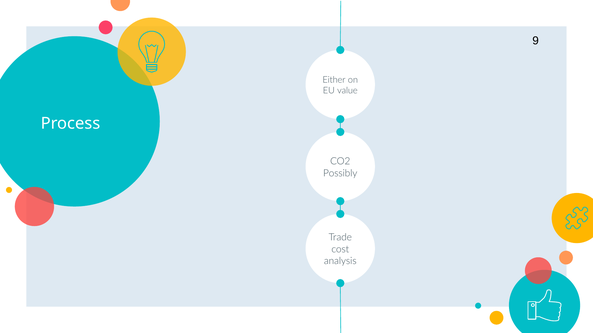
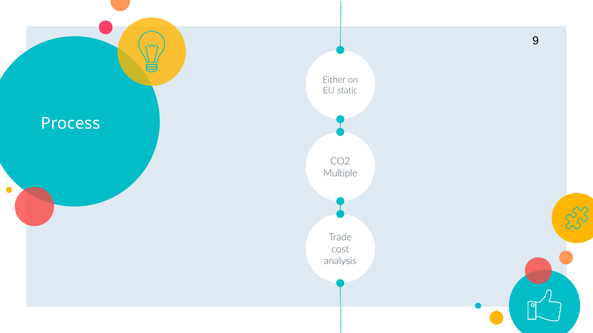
value: value -> static (347, 91)
Possibly: Possibly -> Multiple (340, 173)
